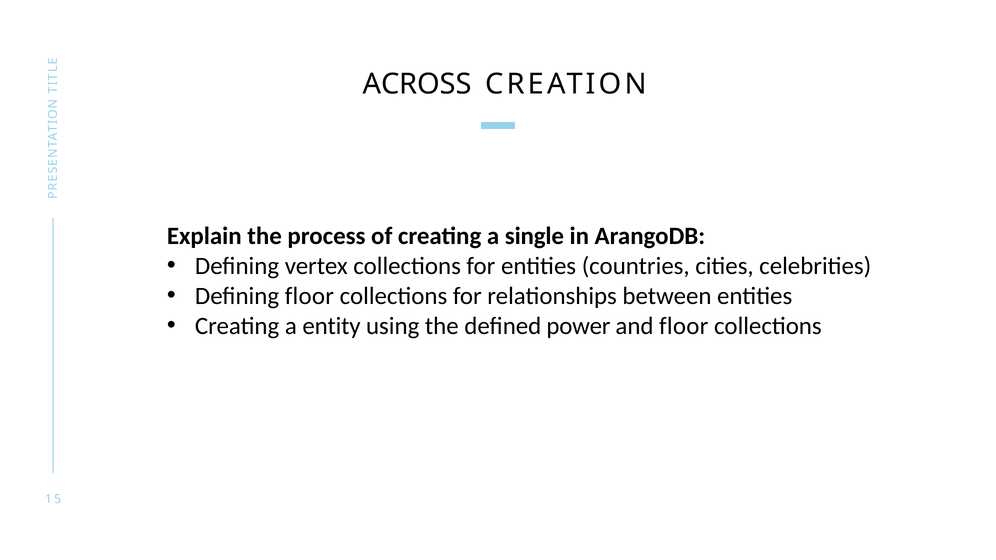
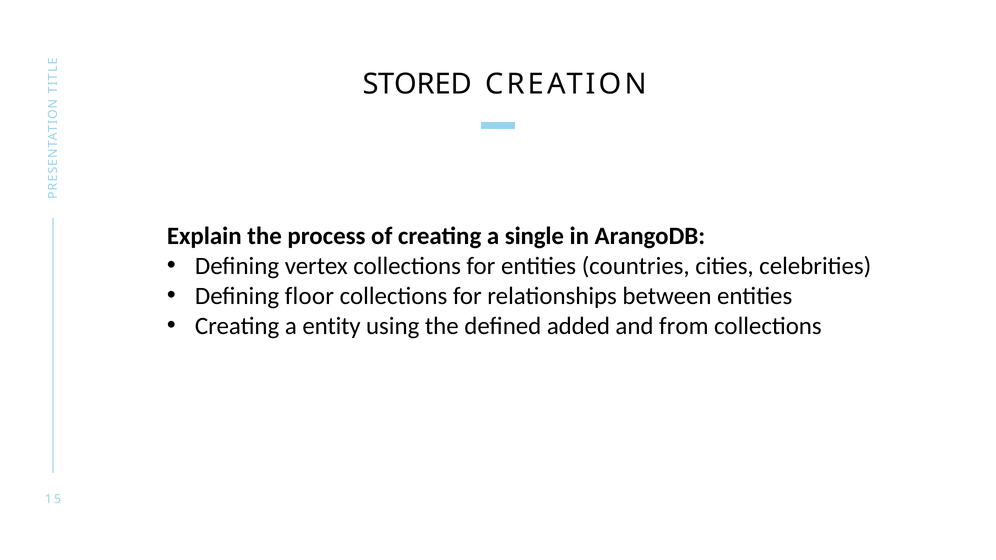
ACROSS: ACROSS -> STORED (417, 84)
power: power -> added (578, 326)
and floor: floor -> from (684, 326)
